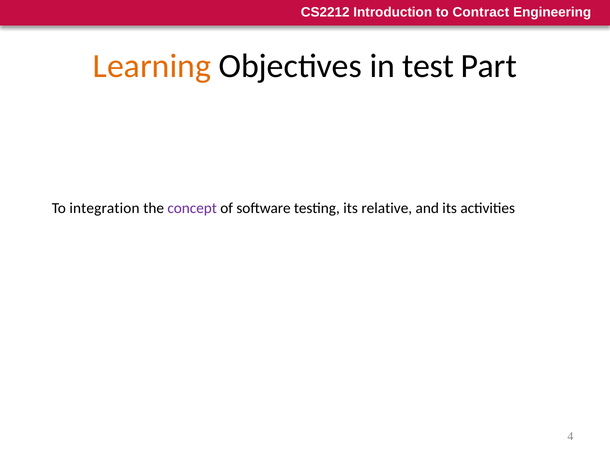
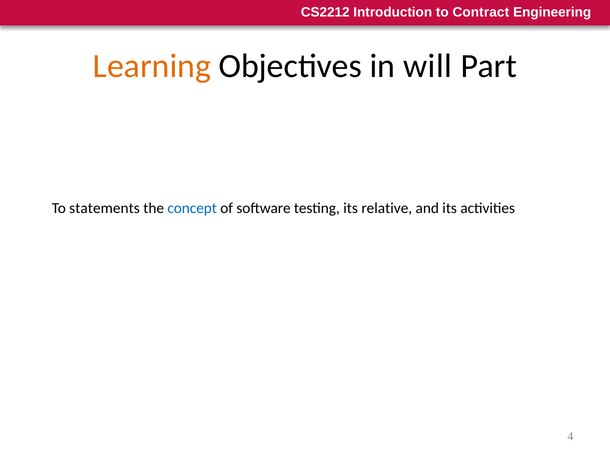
test: test -> will (428, 66)
integration: integration -> statements (105, 208)
concept colour: purple -> blue (192, 208)
